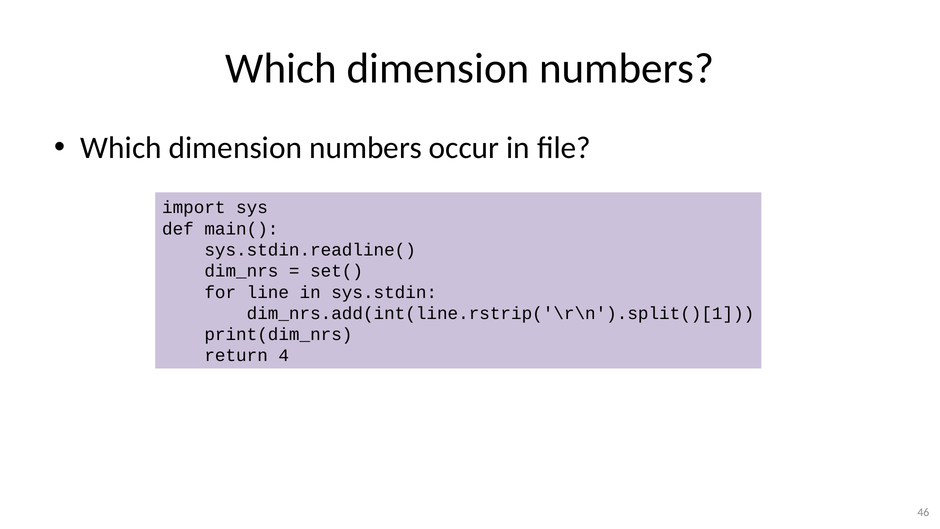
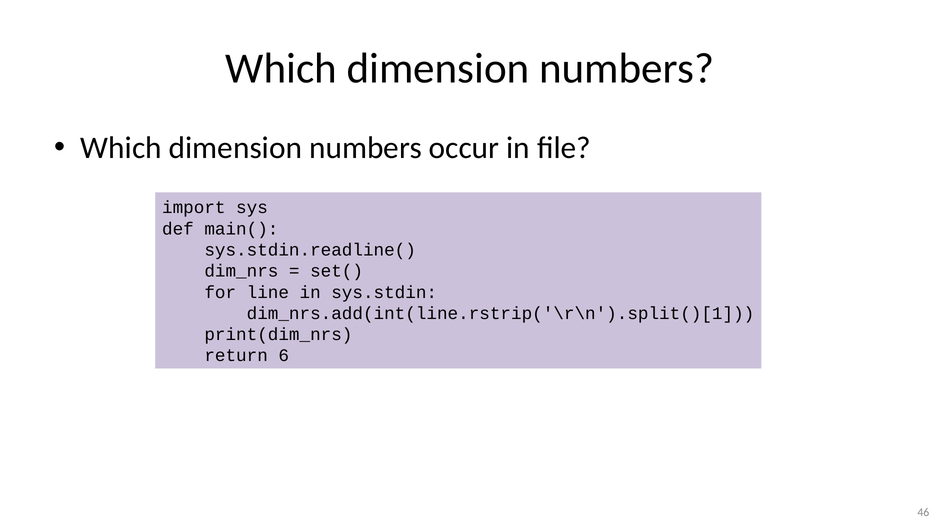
4: 4 -> 6 (284, 356)
